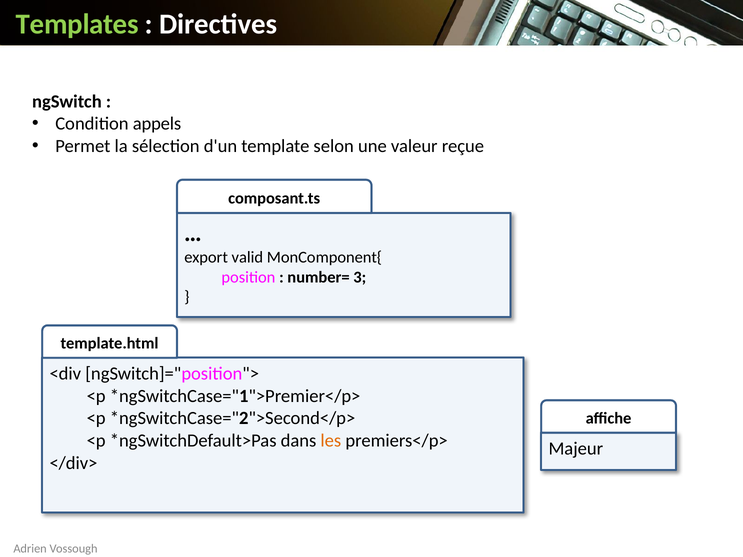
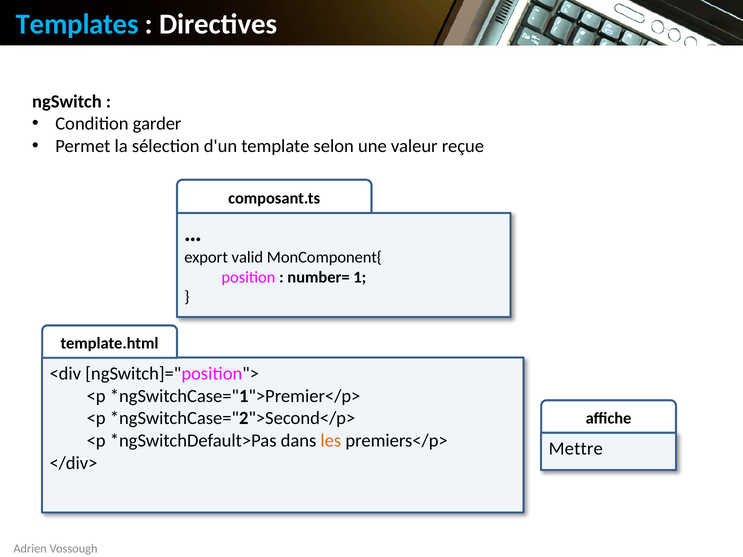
Templates colour: light green -> light blue (77, 24)
appels: appels -> garder (157, 124)
3: 3 -> 1 (360, 277)
Majeur: Majeur -> Mettre (576, 449)
